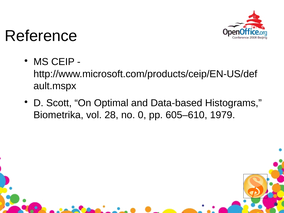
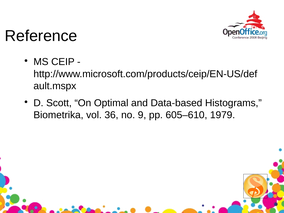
28: 28 -> 36 (111, 115)
0: 0 -> 9 (142, 115)
